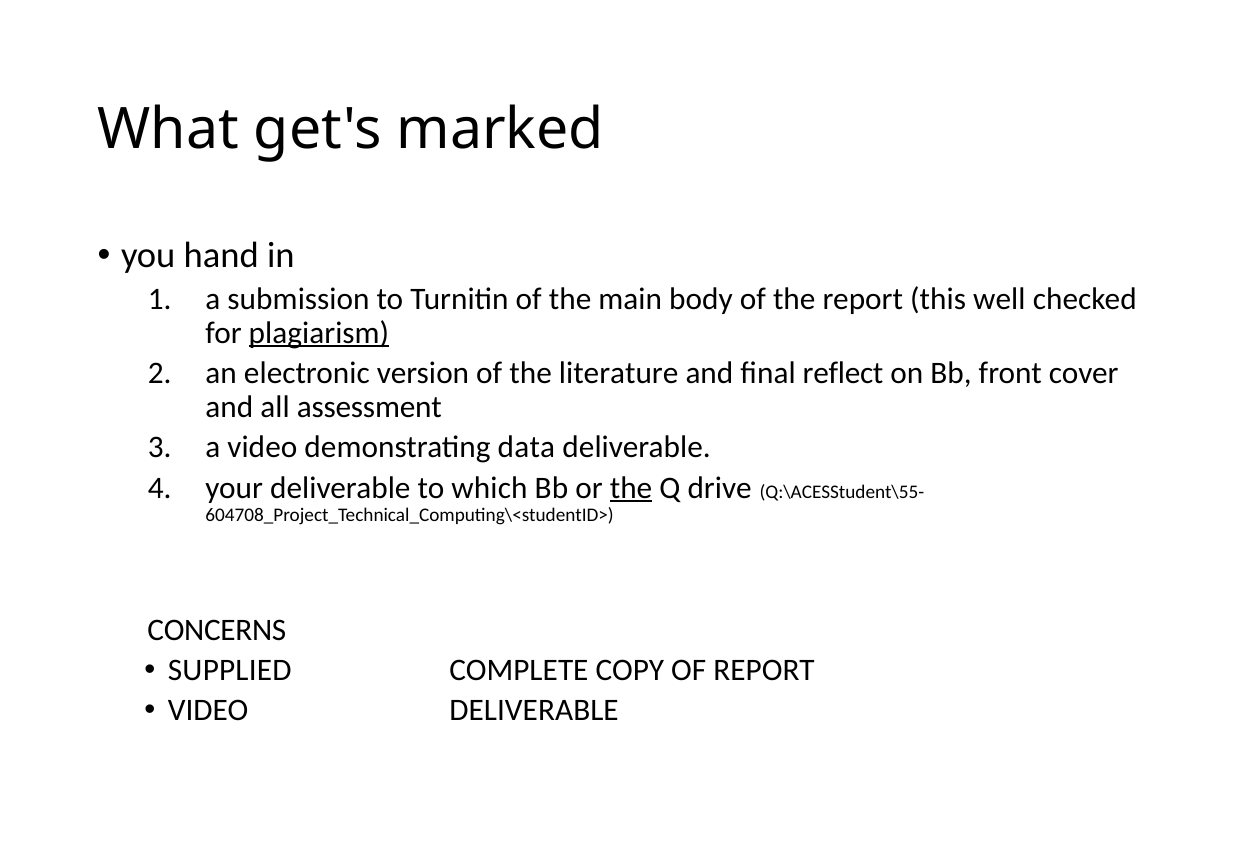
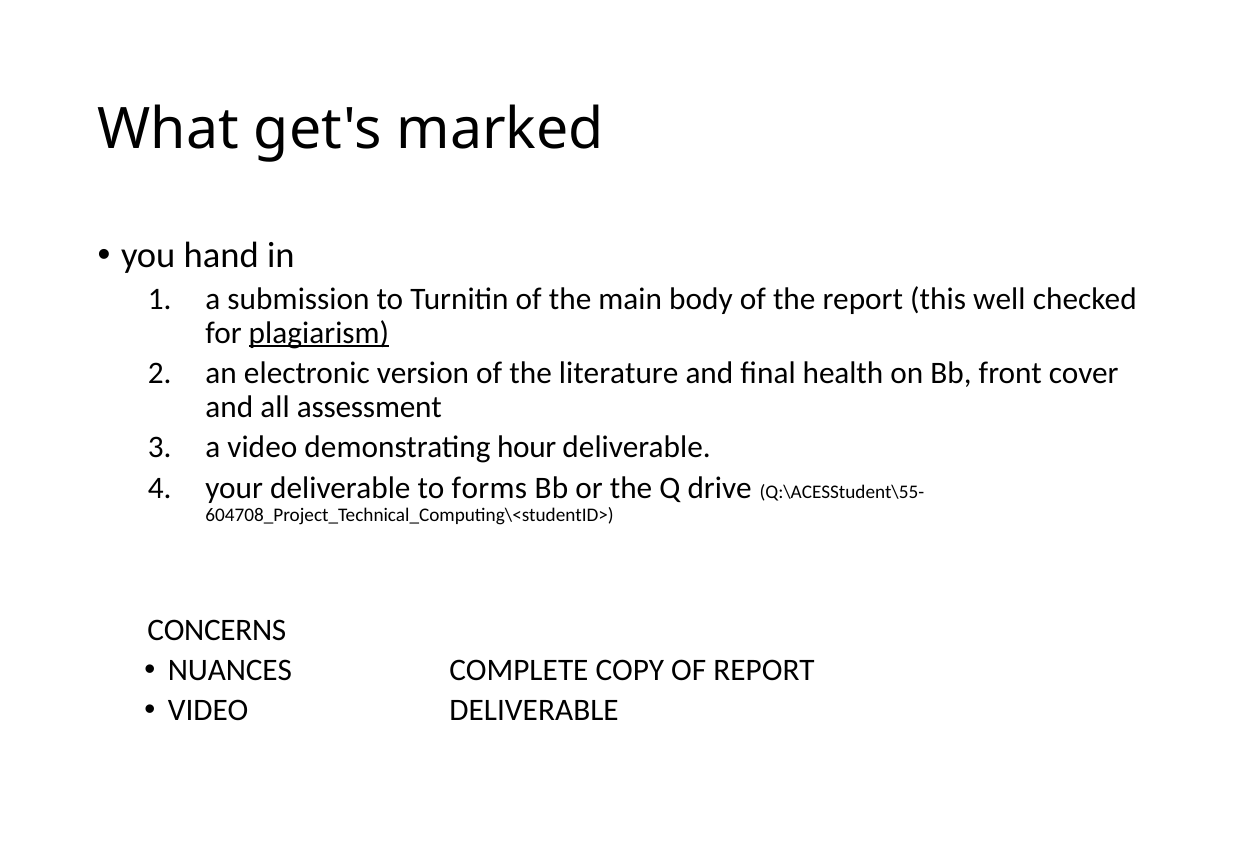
reflect: reflect -> health (843, 373)
data: data -> hour (527, 448)
which: which -> forms (489, 488)
the underline: present -> none (631, 488)
SUPPLIED: SUPPLIED -> NUANCES (230, 670)
